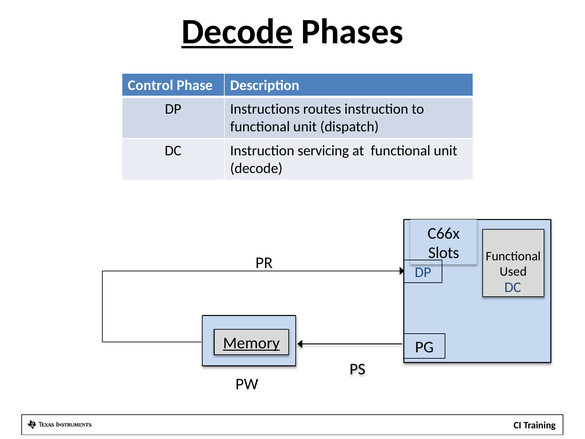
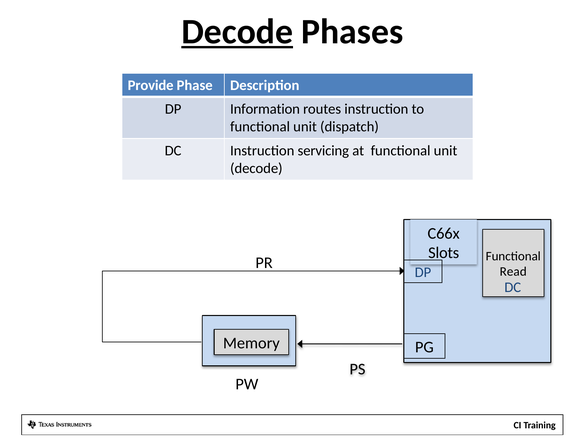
Control: Control -> Provide (151, 85)
Instructions: Instructions -> Information (265, 109)
Used: Used -> Read (513, 272)
Memory underline: present -> none (251, 343)
